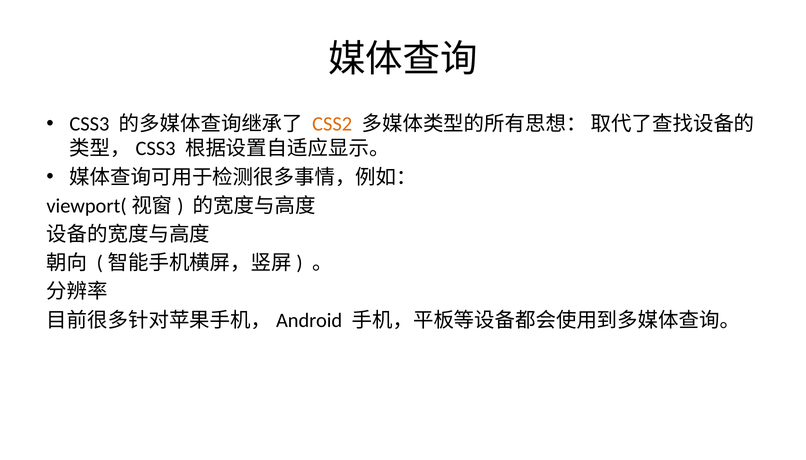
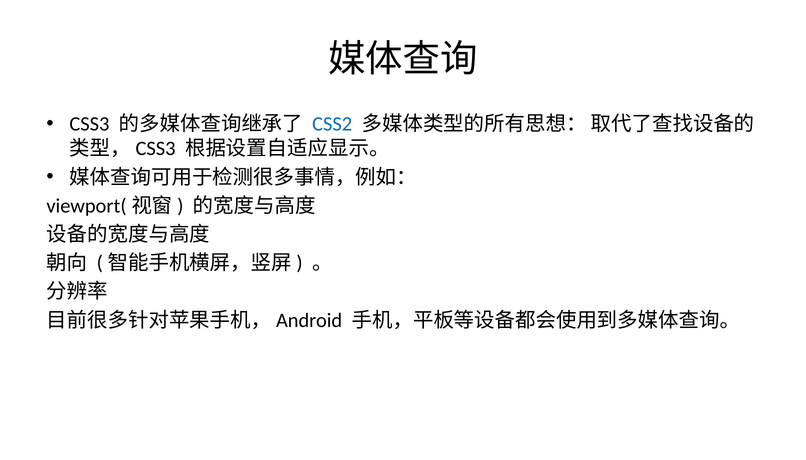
CSS2 colour: orange -> blue (332, 124)
